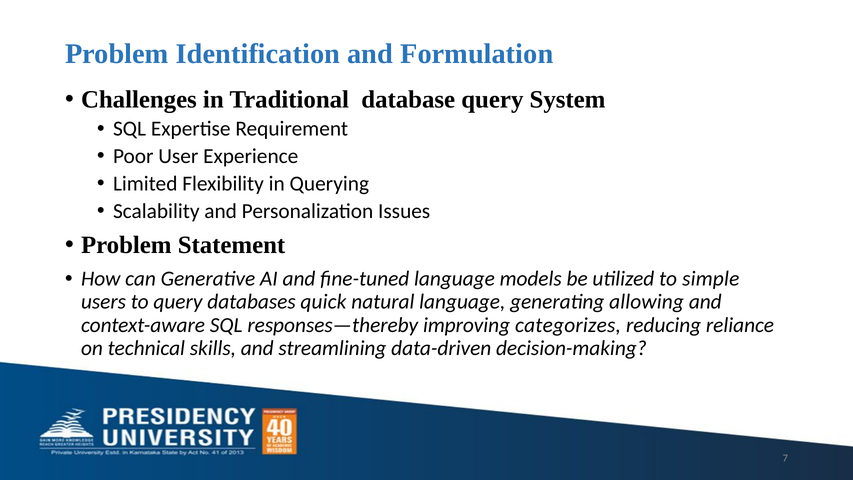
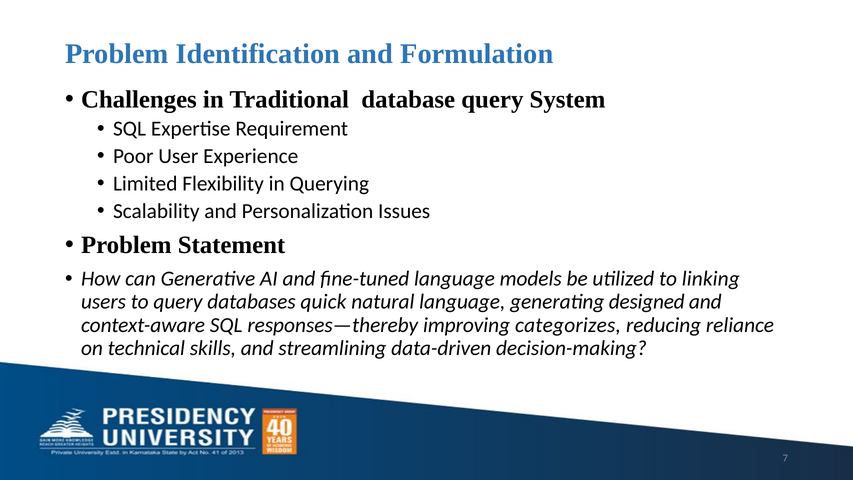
simple: simple -> linking (711, 279)
allowing: allowing -> designed (647, 302)
